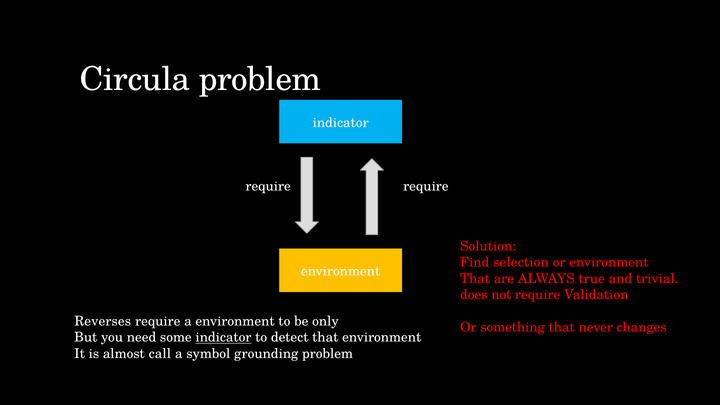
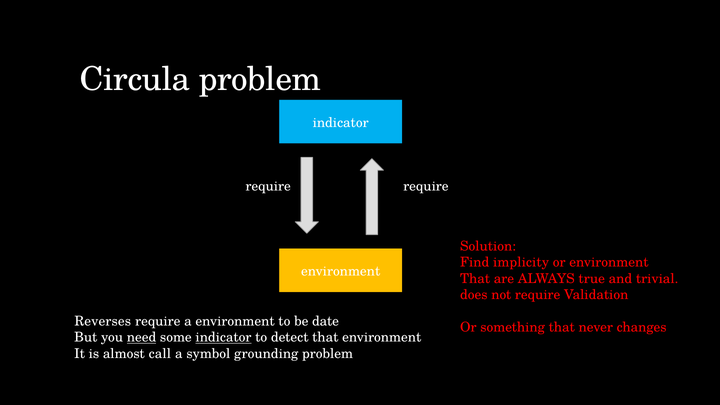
selection: selection -> implicity (521, 263)
only: only -> date (325, 321)
need underline: none -> present (142, 337)
